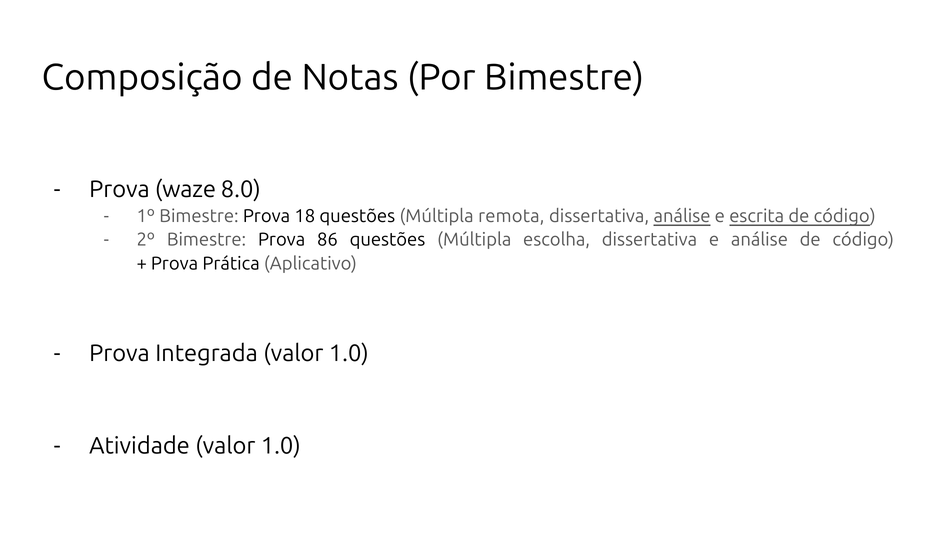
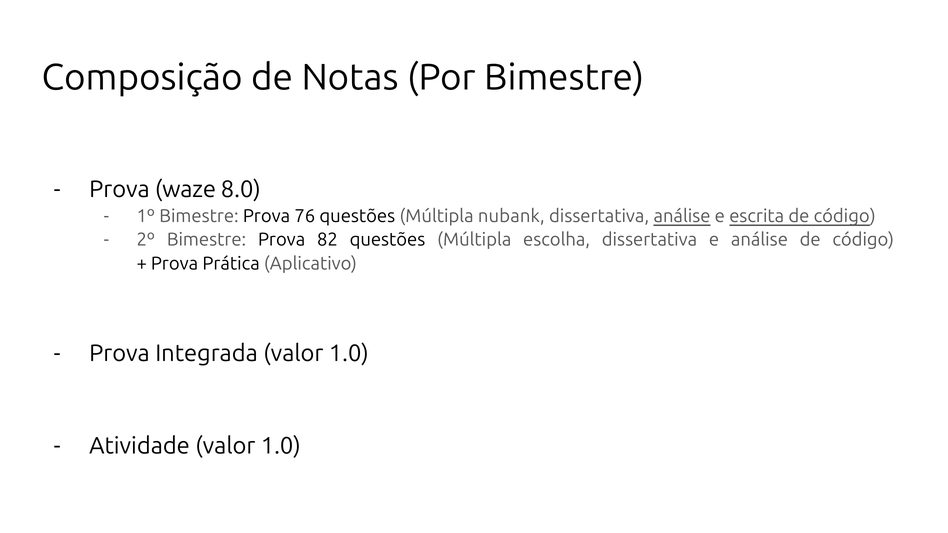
18: 18 -> 76 (305, 216)
remota: remota -> nubank (511, 216)
86: 86 -> 82 (327, 240)
